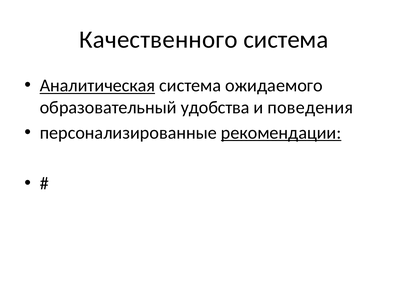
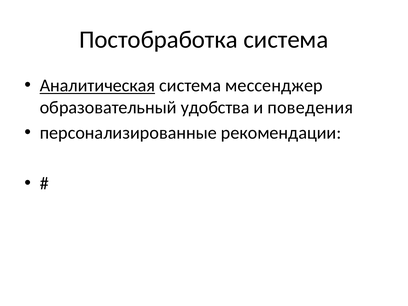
Качественного: Качественного -> Постобработка (159, 39)
ожидаемого: ожидаемого -> мессенджер (274, 86)
рекомендации underline: present -> none (281, 133)
